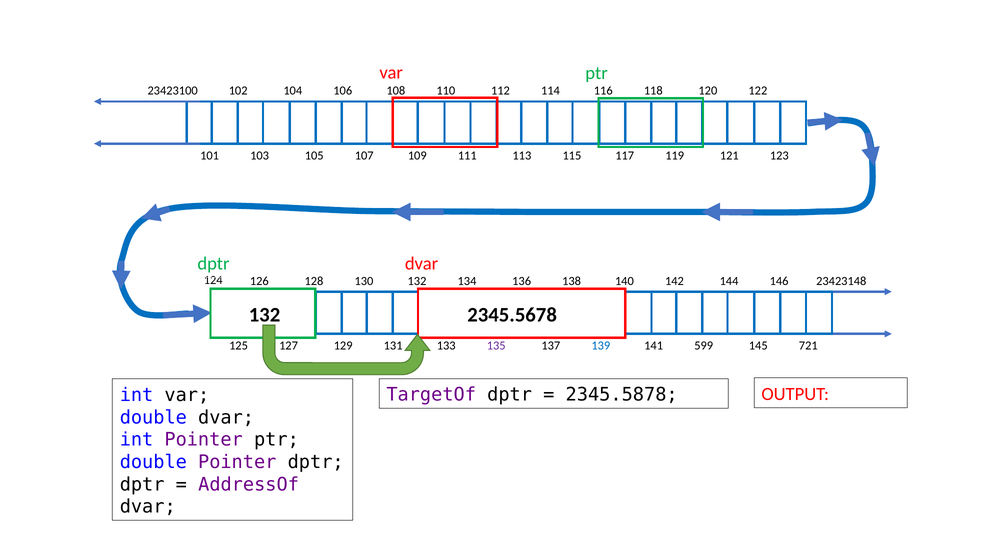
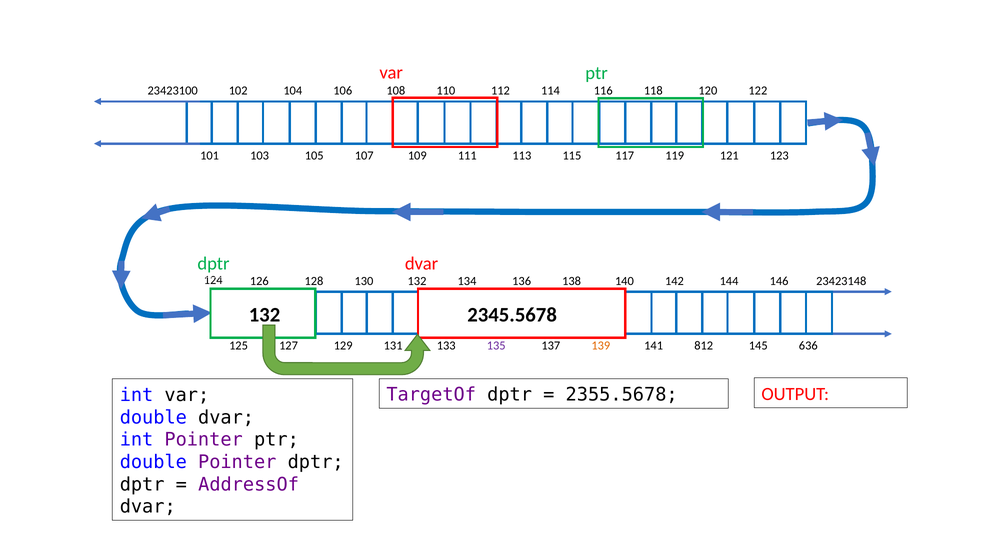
139 colour: blue -> orange (601, 346)
599: 599 -> 812 (704, 346)
721: 721 -> 636 (808, 346)
2345.5878: 2345.5878 -> 2355.5678 (622, 394)
